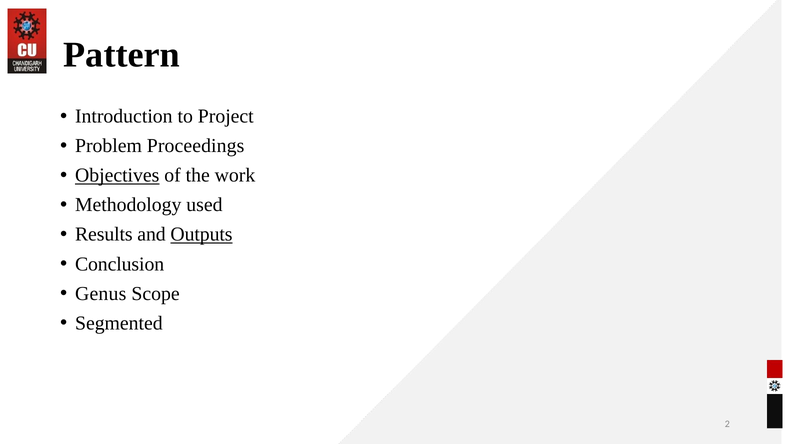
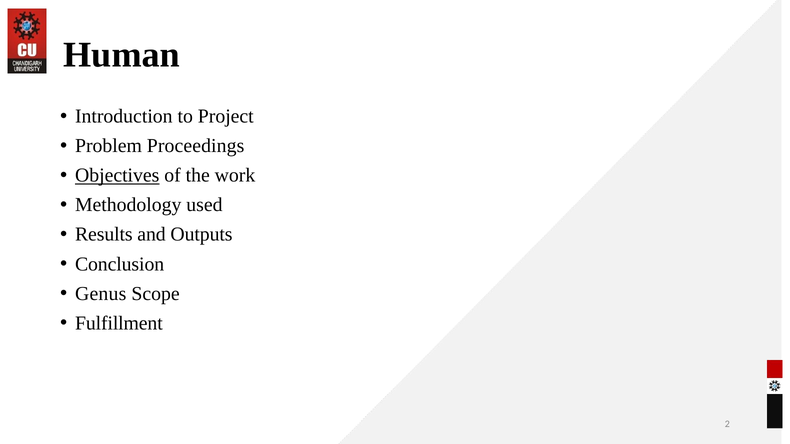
Pattern: Pattern -> Human (122, 55)
Outputs underline: present -> none (202, 235)
Segmented: Segmented -> Fulfillment (119, 323)
